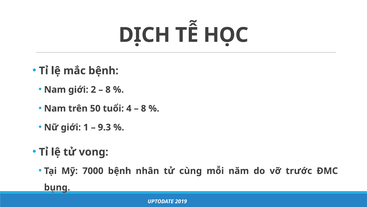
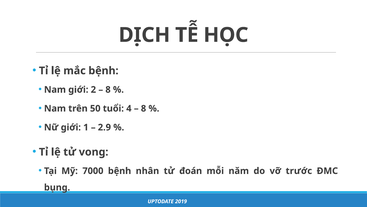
9.3: 9.3 -> 2.9 (104, 127)
cùng: cùng -> đoán (191, 170)
